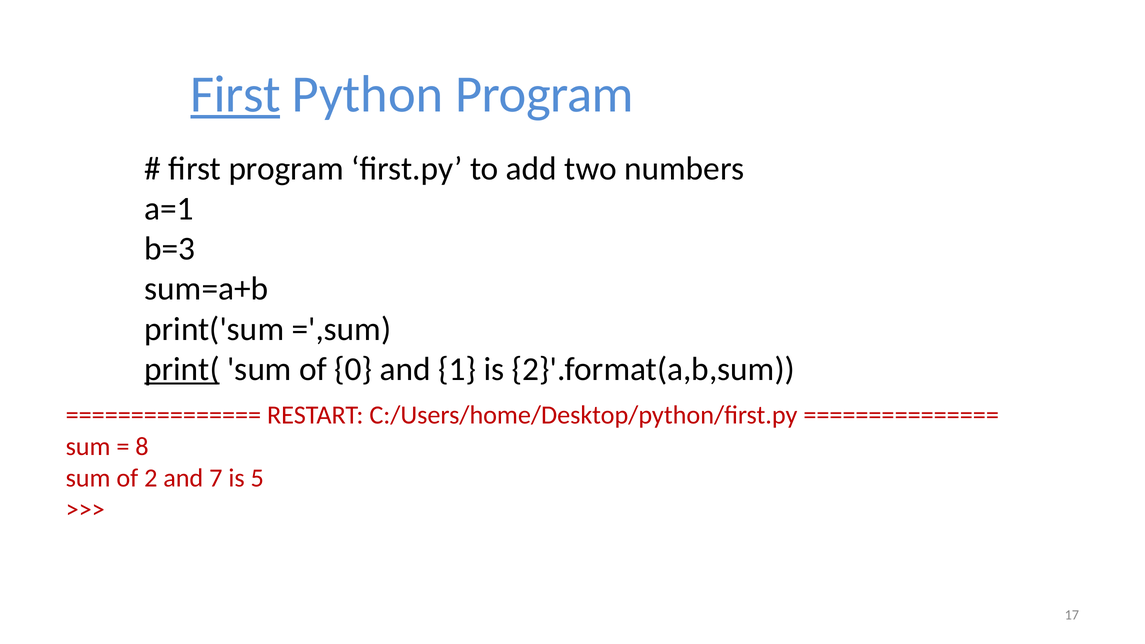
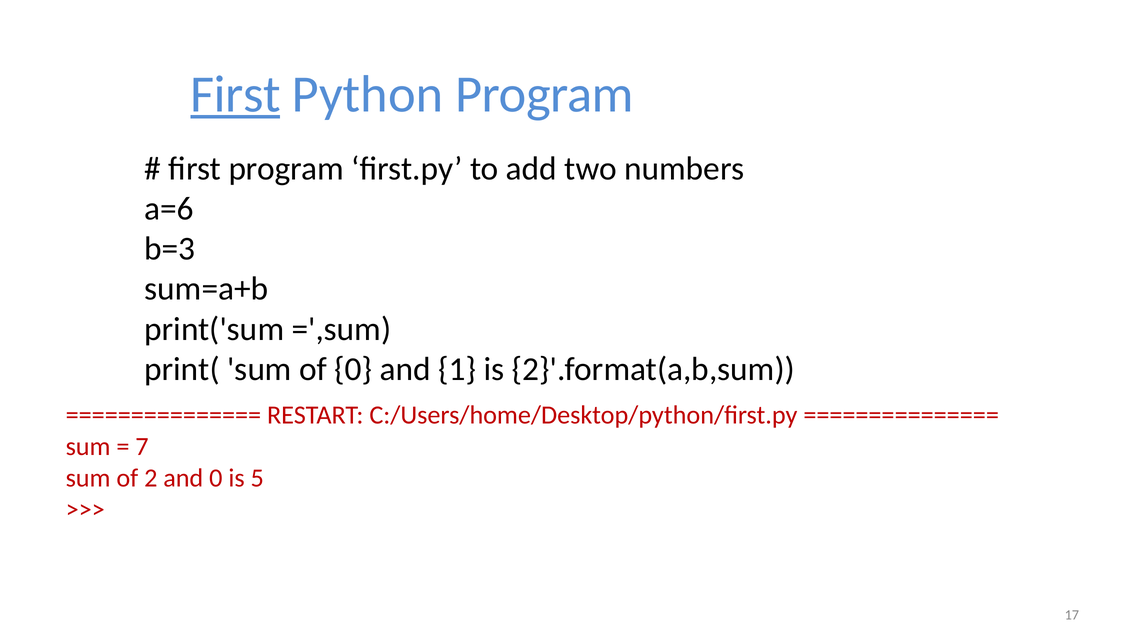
a=1: a=1 -> a=6 (169, 209)
print( underline: present -> none (182, 369)
8: 8 -> 7 (142, 447)
and 7: 7 -> 0 (216, 478)
